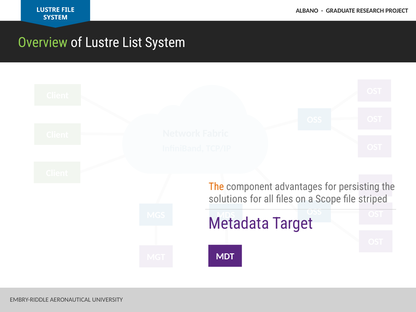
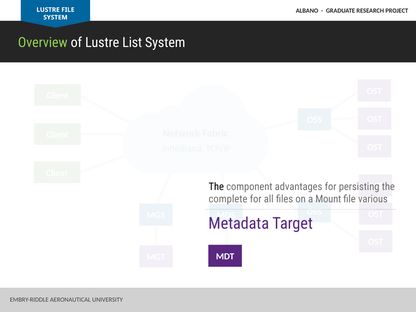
The colour: orange -> black (216, 187)
solutions: solutions -> complete (228, 199)
Scope: Scope -> Mount (328, 199)
striped: striped -> various (373, 199)
